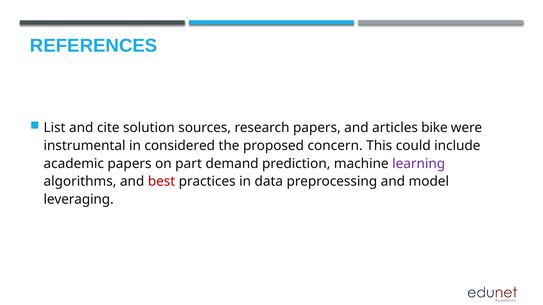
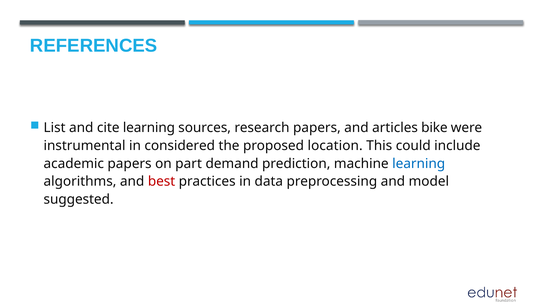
cite solution: solution -> learning (149, 128)
concern: concern -> location (335, 146)
learning colour: purple -> blue (419, 164)
leveraging: leveraging -> suggested (79, 200)
